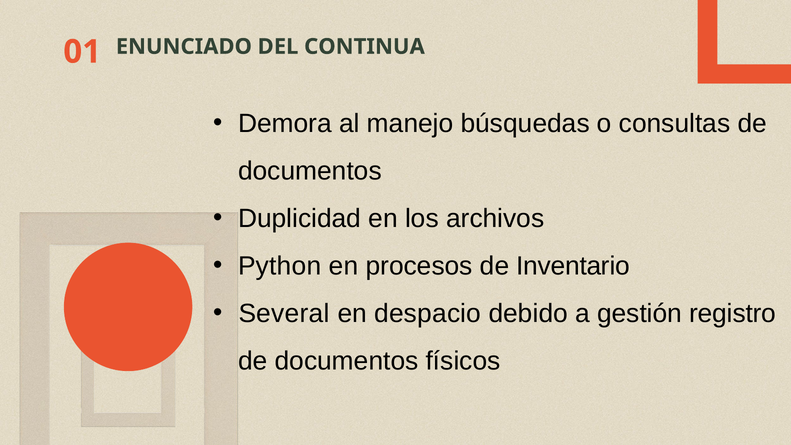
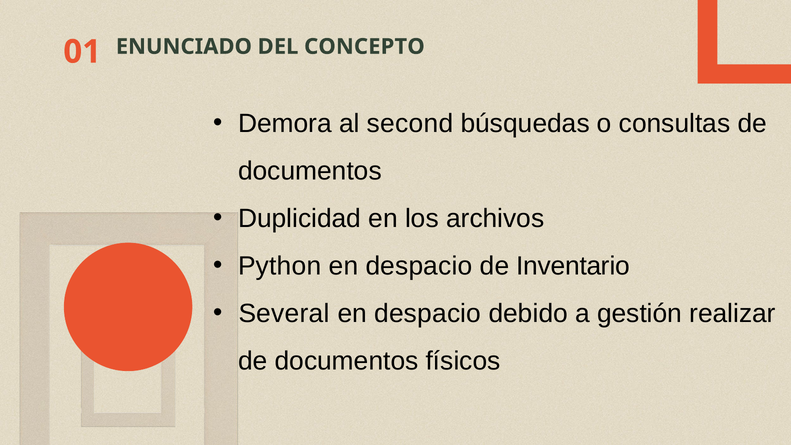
CONTINUA: CONTINUA -> CONCEPTO (364, 47)
manejo: manejo -> second (410, 124)
procesos: procesos -> despacio (419, 266)
registro: registro -> realizar (733, 314)
